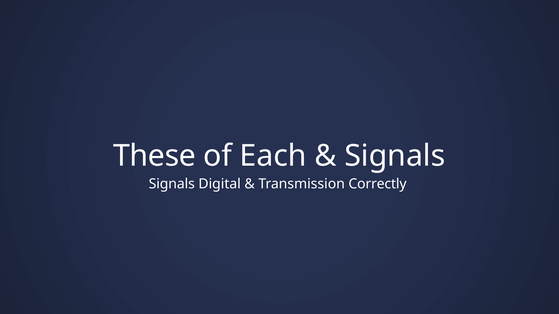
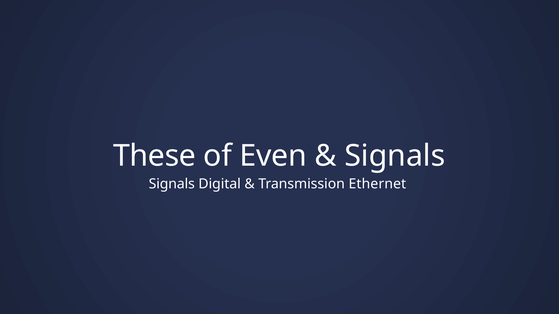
Each: Each -> Even (273, 156)
Correctly: Correctly -> Ethernet (377, 184)
